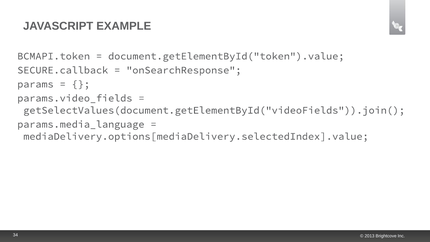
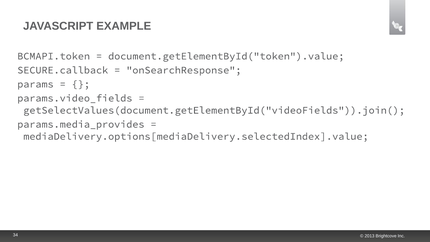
params.media_language: params.media_language -> params.media_provides (81, 124)
